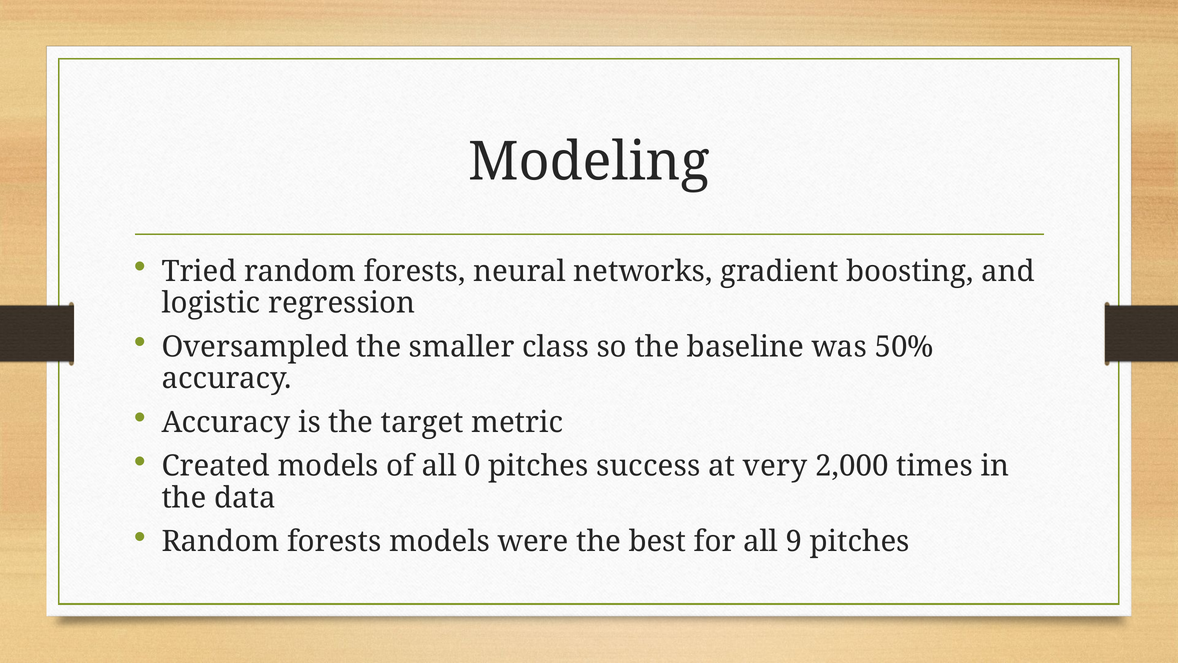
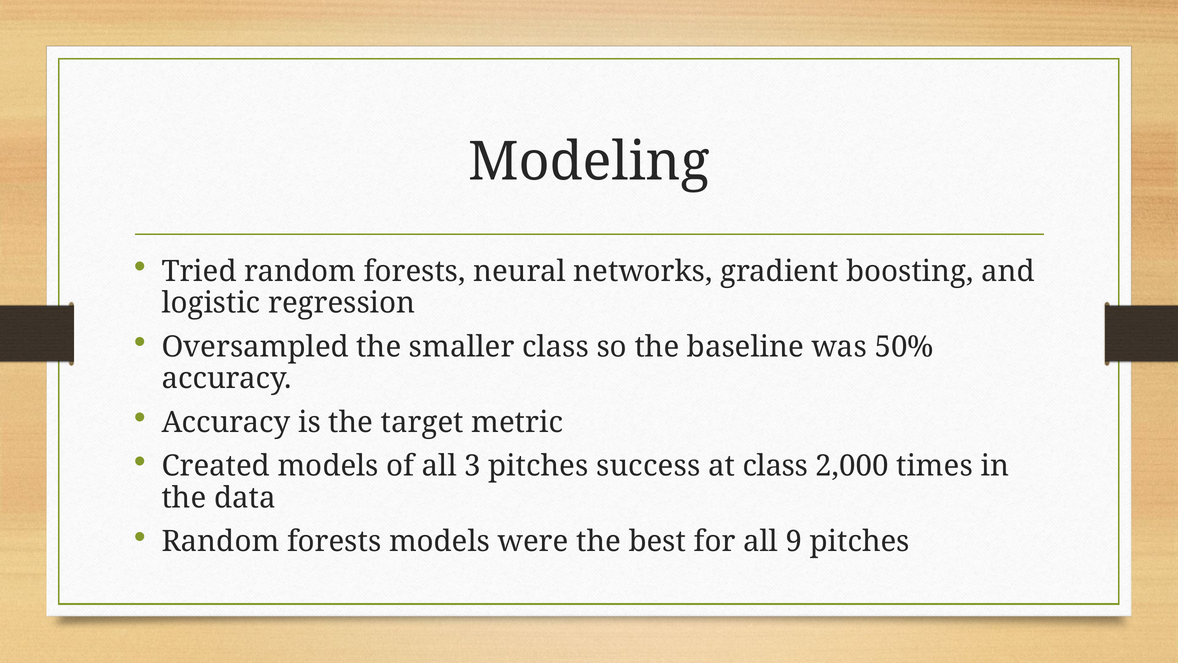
0: 0 -> 3 (473, 466)
at very: very -> class (775, 466)
